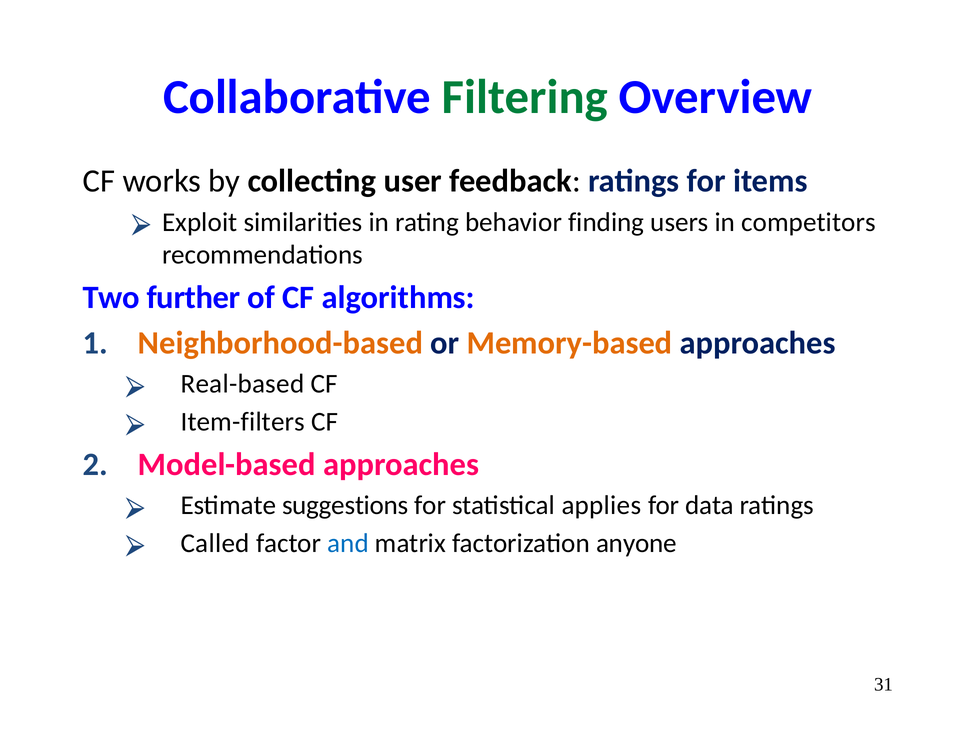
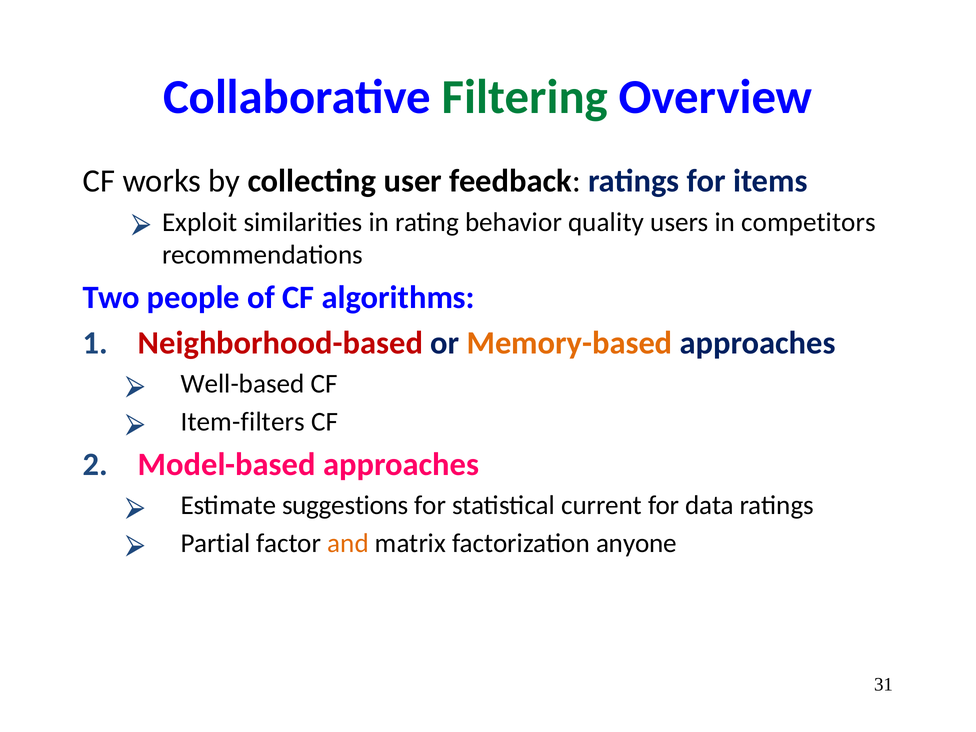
finding: finding -> quality (606, 222)
further: further -> people (193, 297)
Neighborhood-based colour: orange -> red (280, 343)
Real-based: Real-based -> Well-based (243, 384)
applies: applies -> current (602, 505)
Called: Called -> Partial (215, 543)
and colour: blue -> orange (348, 543)
